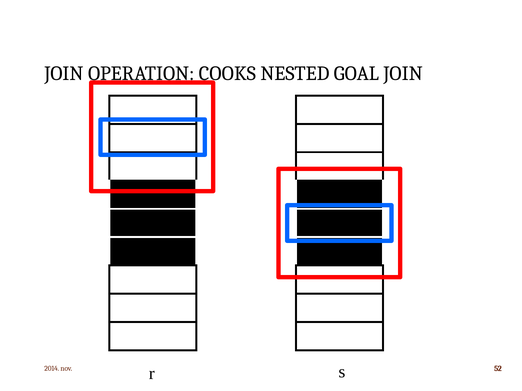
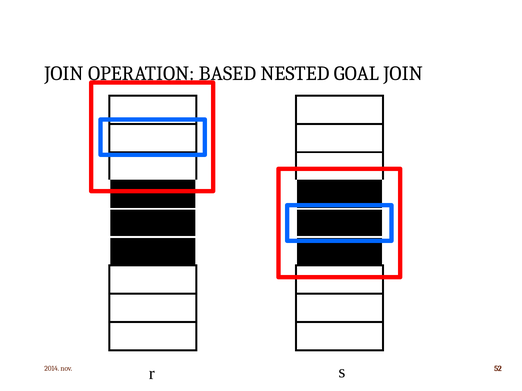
COOKS: COOKS -> BASED (228, 73)
